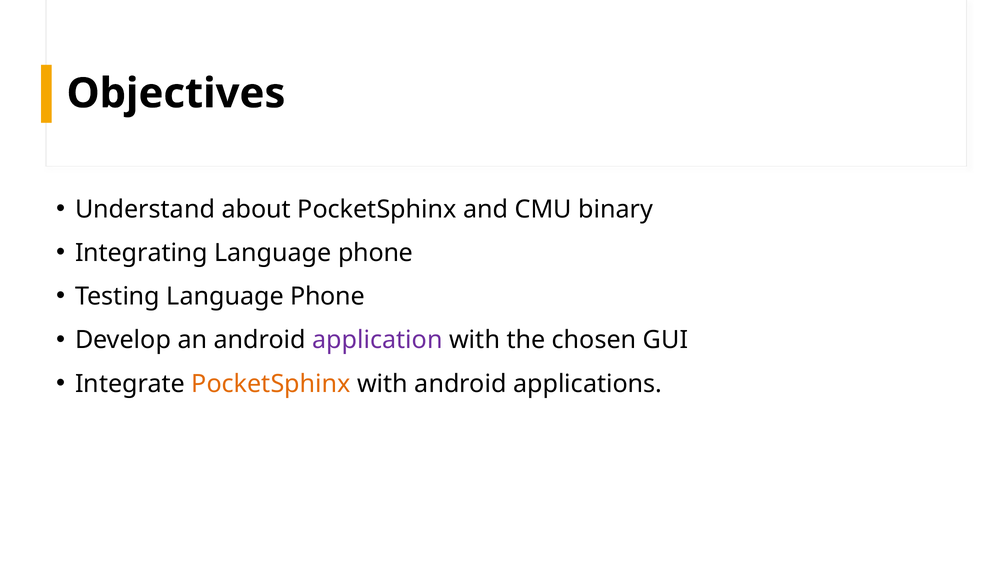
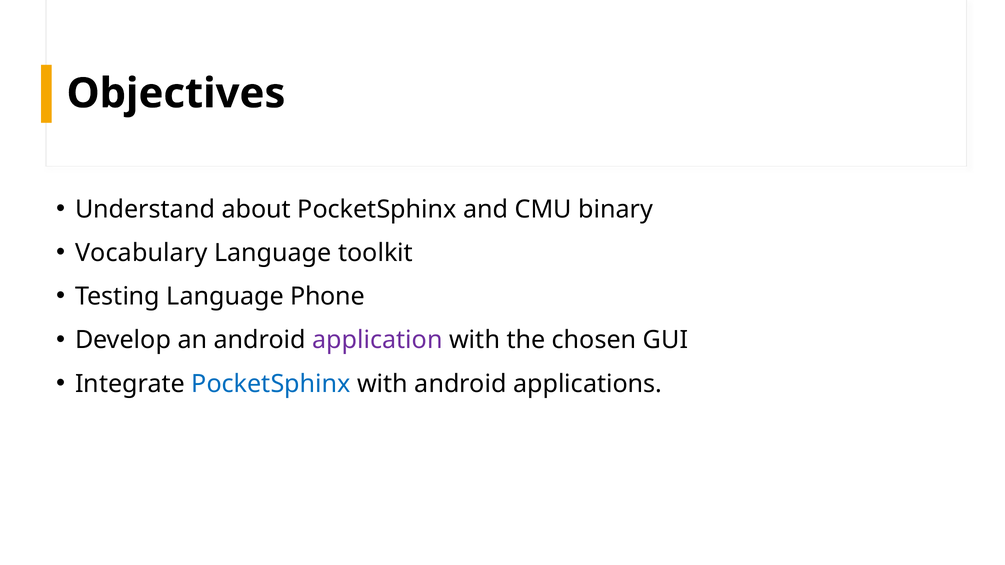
Integrating: Integrating -> Vocabulary (141, 253)
phone: phone -> toolkit (376, 253)
PocketSphinx colour: orange -> blue (271, 384)
